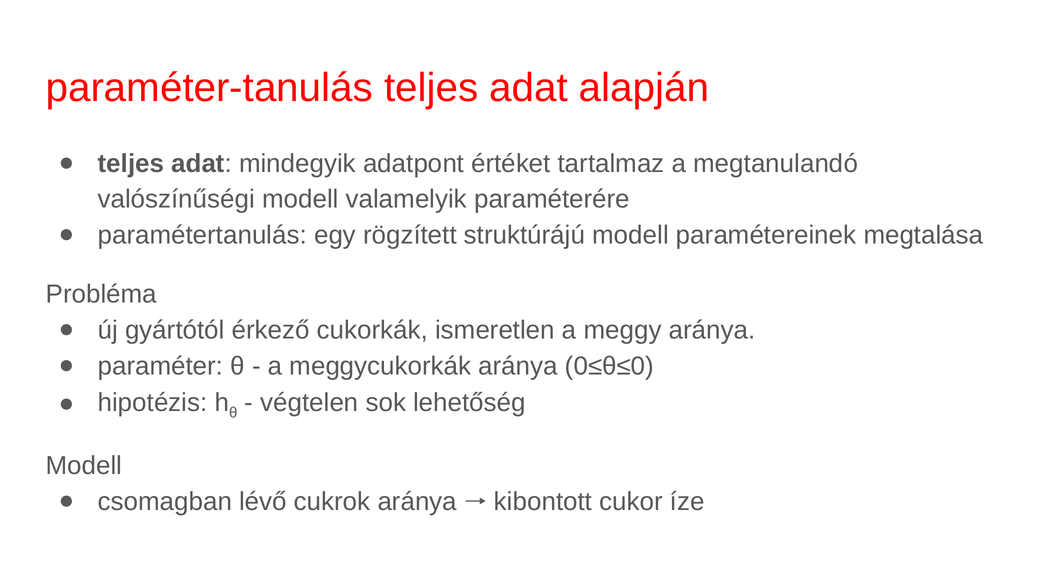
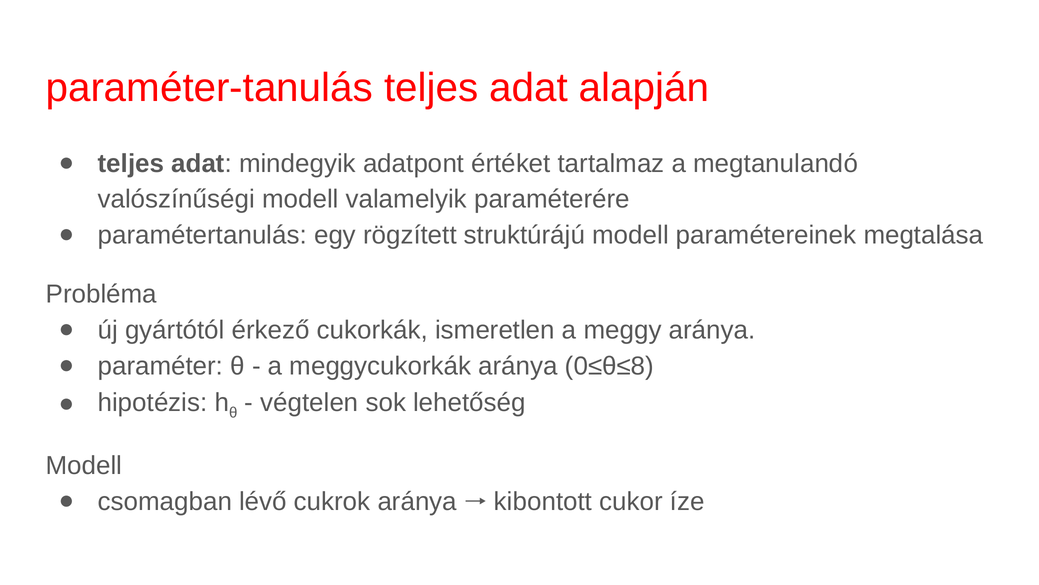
0≤θ≤0: 0≤θ≤0 -> 0≤θ≤8 (610, 366)
